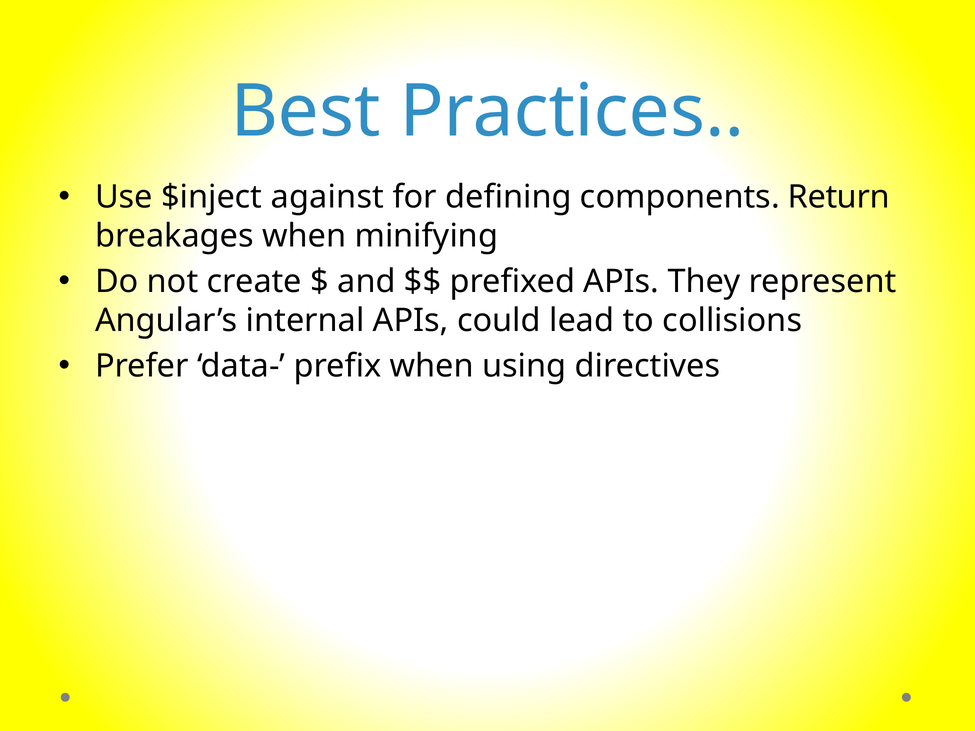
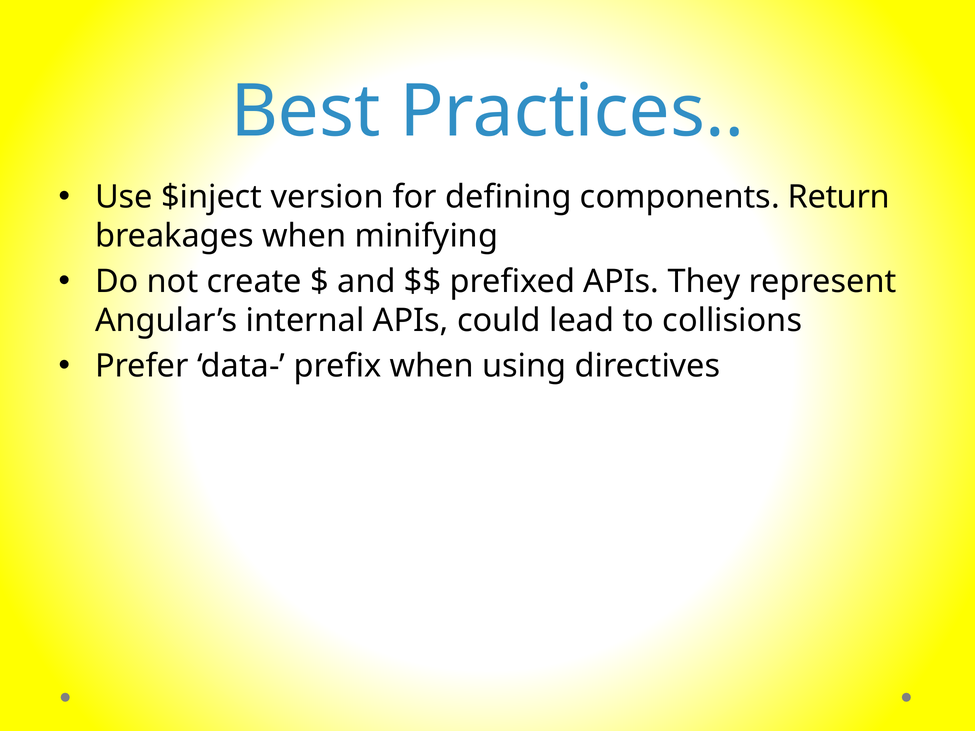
against: against -> version (327, 197)
